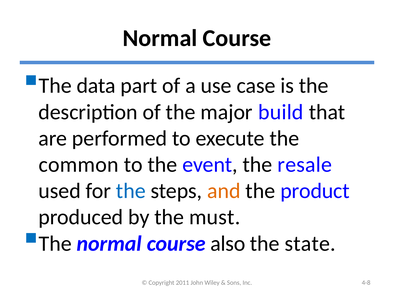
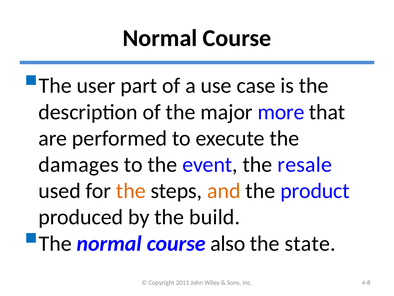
data: data -> user (96, 86)
build: build -> more (281, 112)
common: common -> damages (79, 164)
the colour: blue -> orange (131, 191)
must: must -> build (215, 217)
